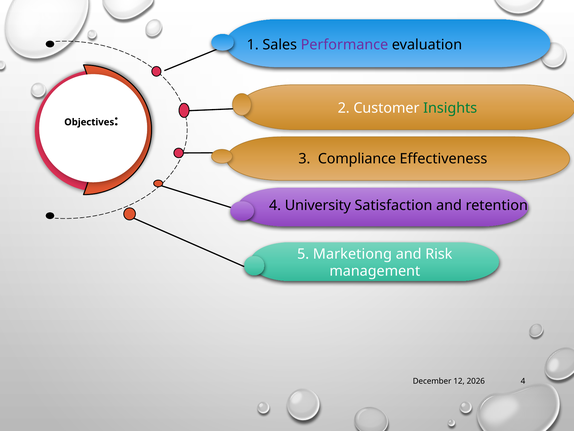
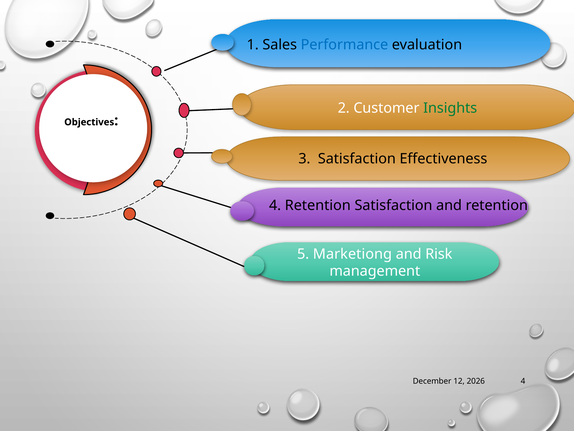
Performance colour: purple -> blue (344, 45)
3 Compliance: Compliance -> Satisfaction (357, 159)
4 University: University -> Retention (318, 205)
